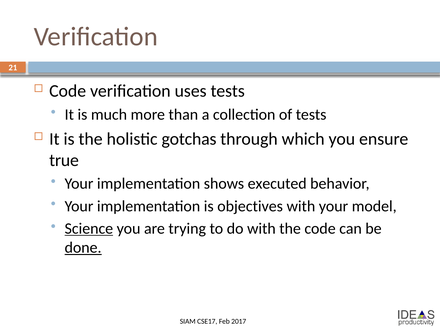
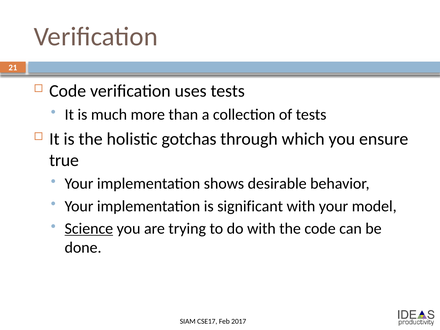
executed: executed -> desirable (277, 184)
objectives: objectives -> significant (250, 206)
done underline: present -> none (83, 248)
